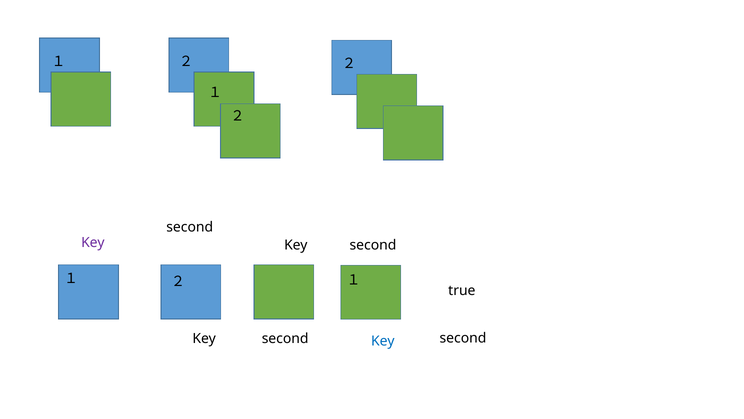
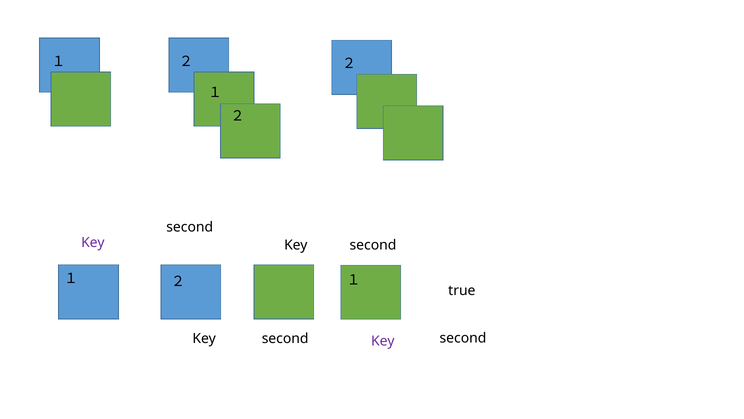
Key colour: blue -> purple (383, 340)
